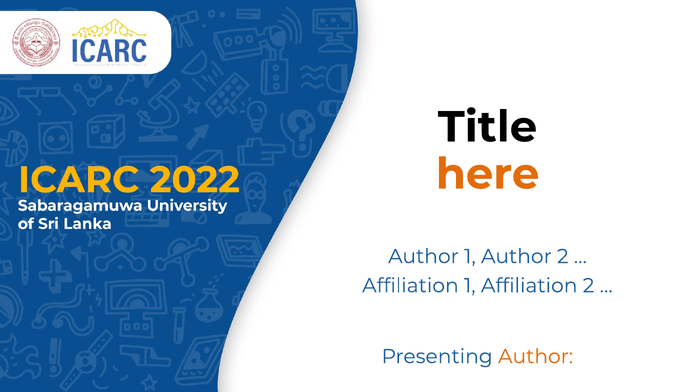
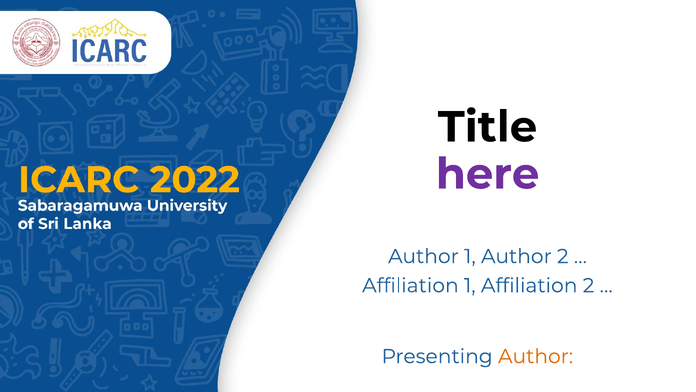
here colour: orange -> purple (488, 174)
